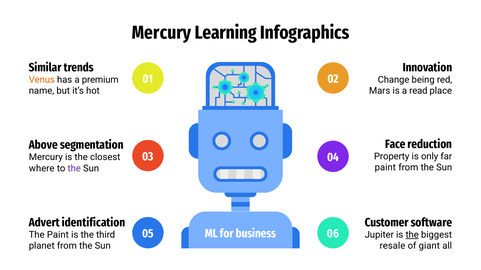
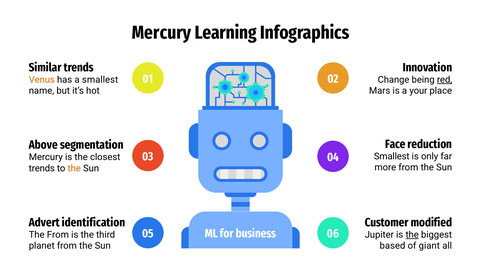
red underline: none -> present (445, 80)
a premium: premium -> smallest (100, 80)
read: read -> your (418, 91)
Property: Property -> Smallest (392, 157)
paint: paint -> more (385, 168)
where: where -> trends (42, 169)
the colour: purple -> orange (74, 169)
software: software -> modified (431, 223)
The Paint: Paint -> From (58, 235)
resale: resale -> based (392, 246)
